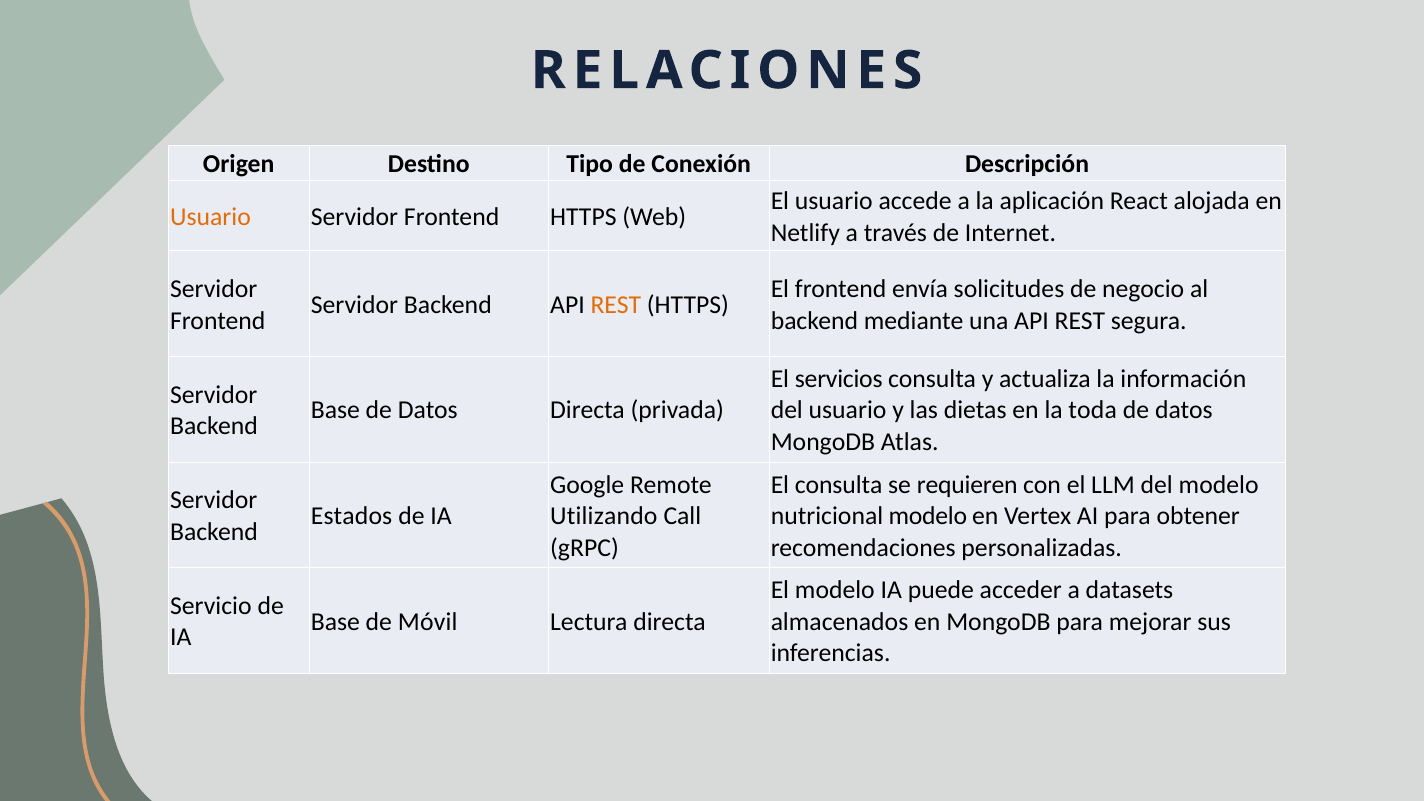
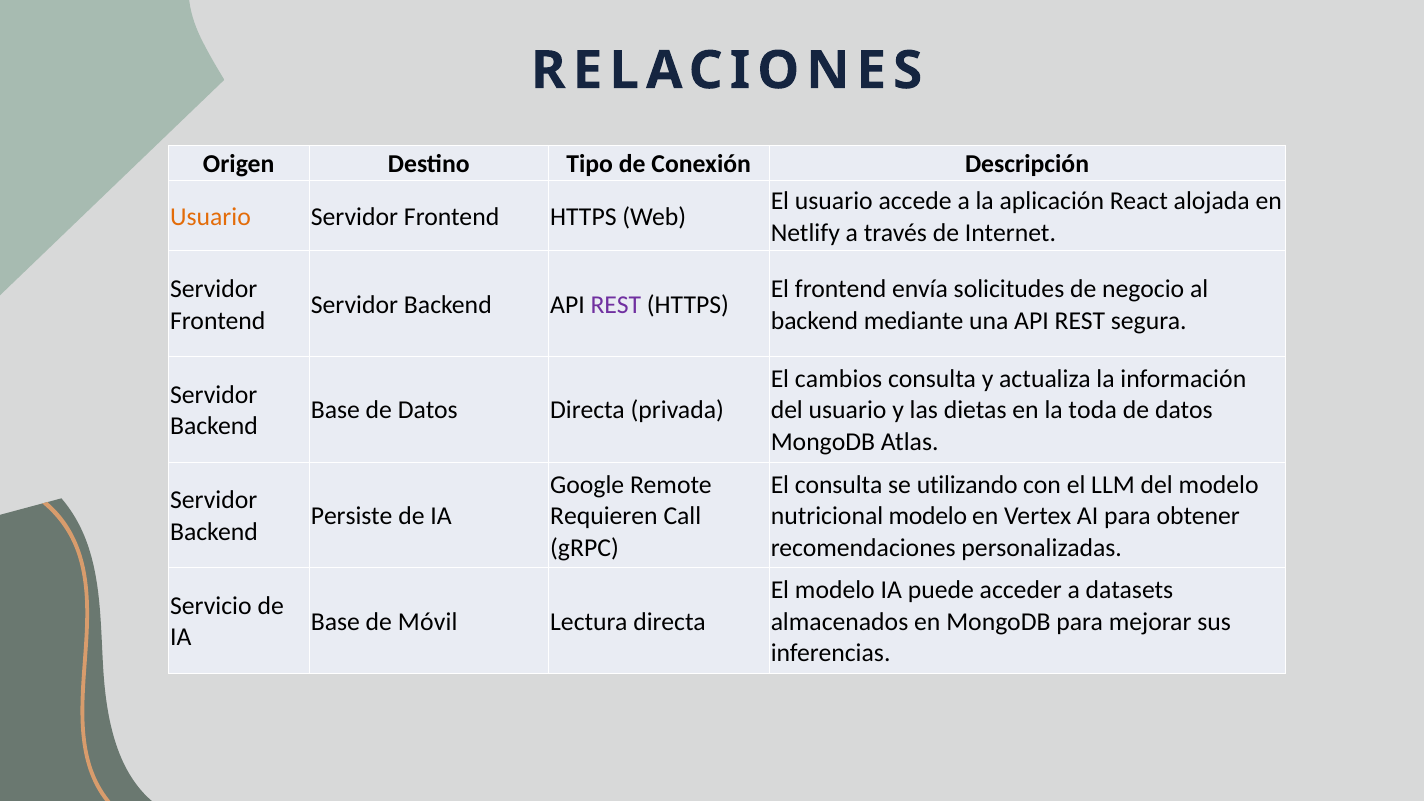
REST colour: orange -> purple (616, 305)
servicios: servicios -> cambios (839, 379)
requieren: requieren -> utilizando (967, 485)
Estados: Estados -> Persiste (352, 516)
Utilizando: Utilizando -> Requieren (604, 516)
